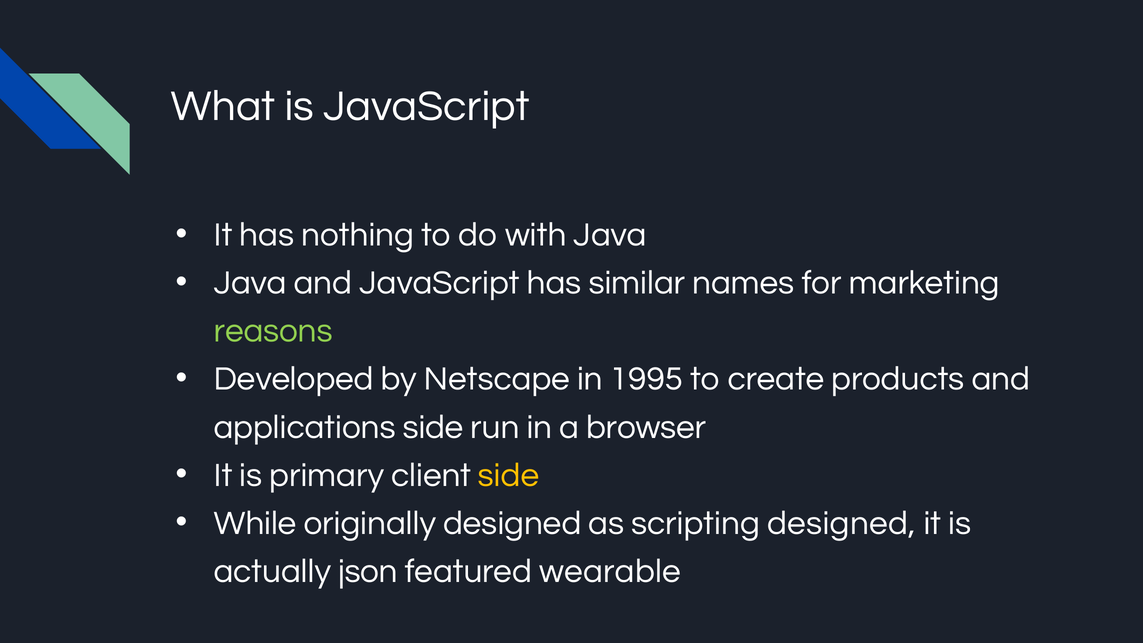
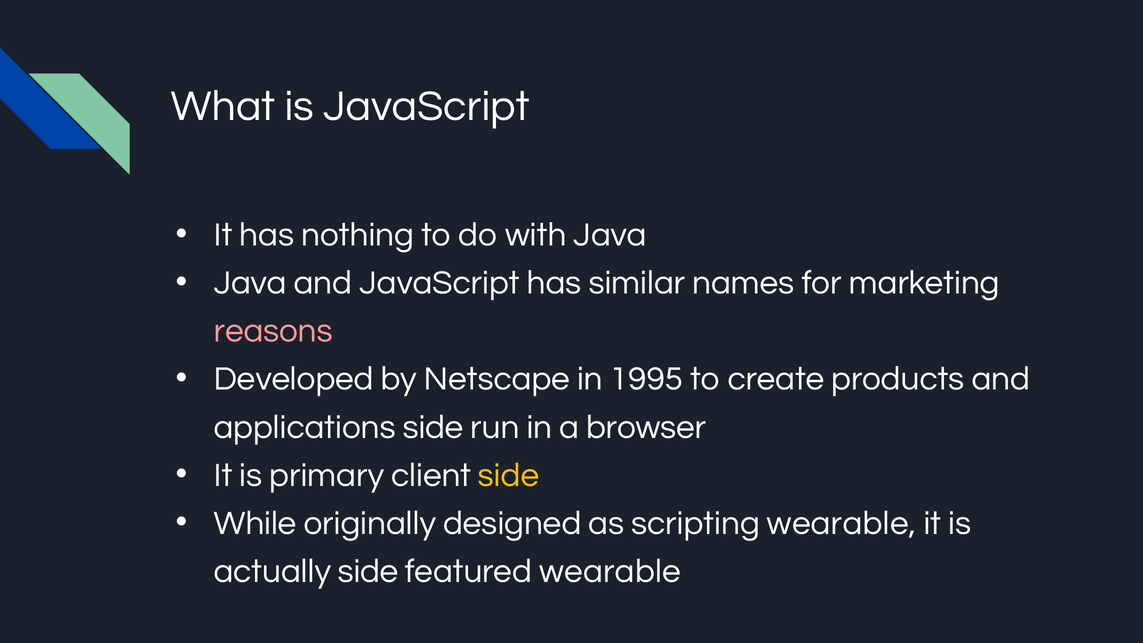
reasons colour: light green -> pink (273, 331)
scripting designed: designed -> wearable (842, 523)
actually json: json -> side (368, 571)
